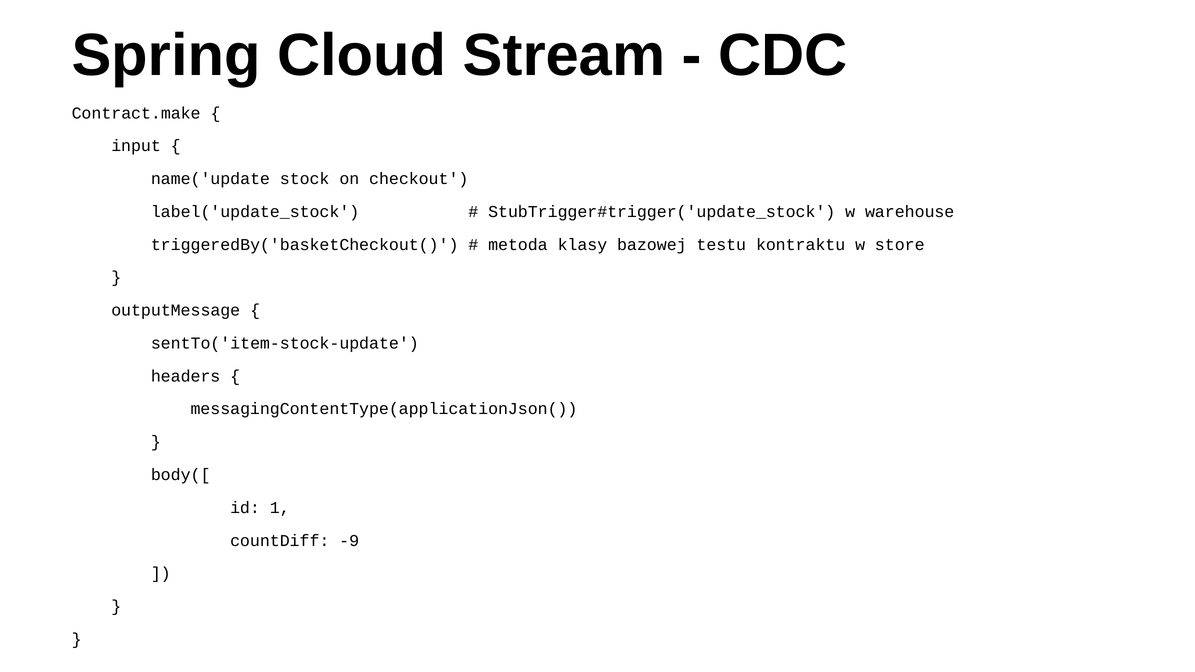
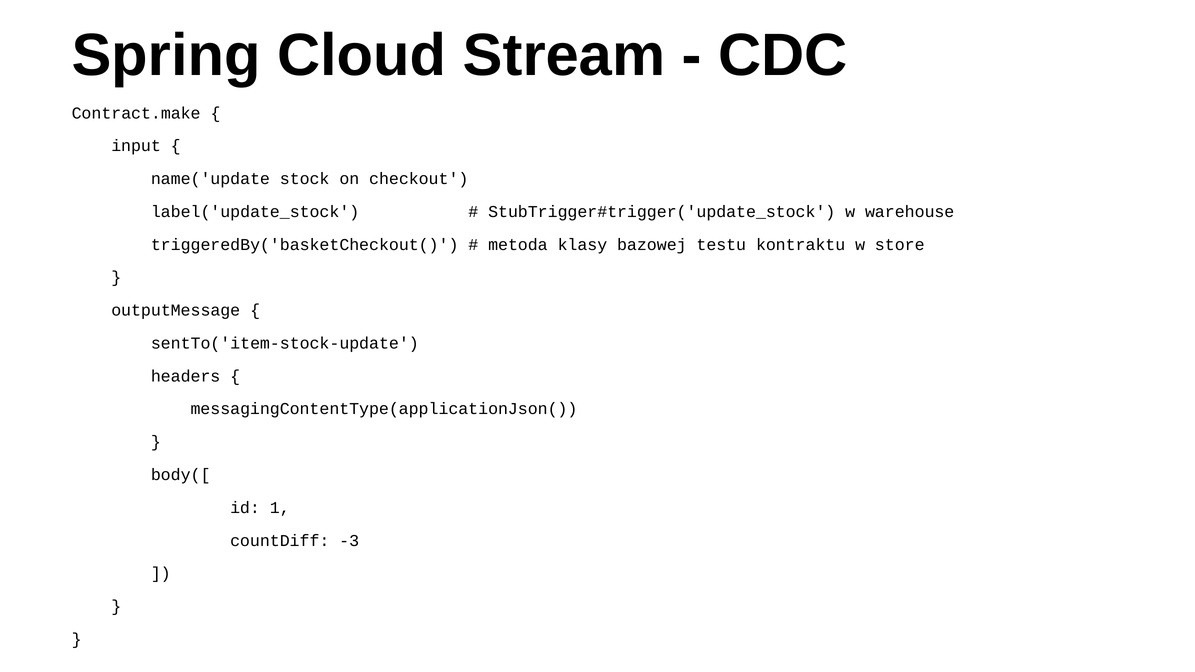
-9: -9 -> -3 (349, 541)
